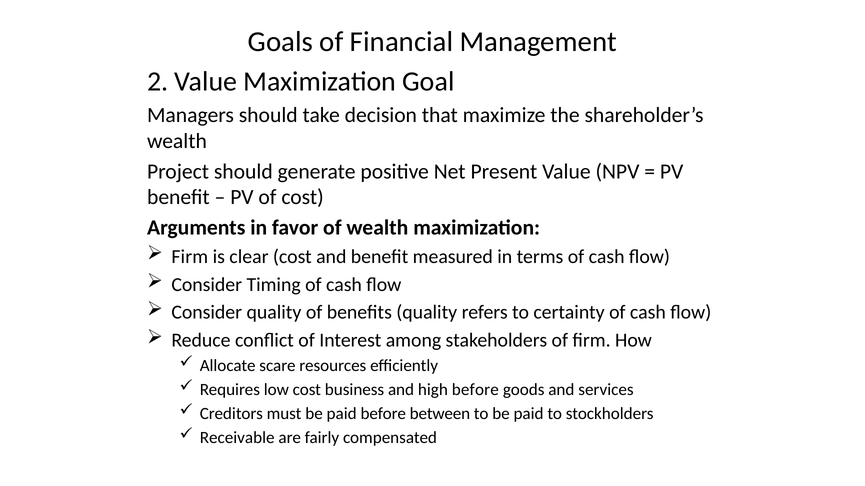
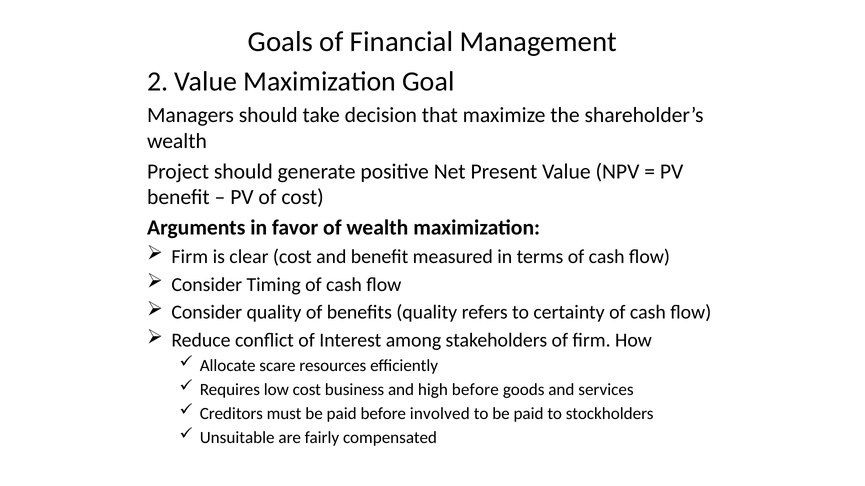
between: between -> involved (440, 414)
Receivable: Receivable -> Unsuitable (237, 438)
